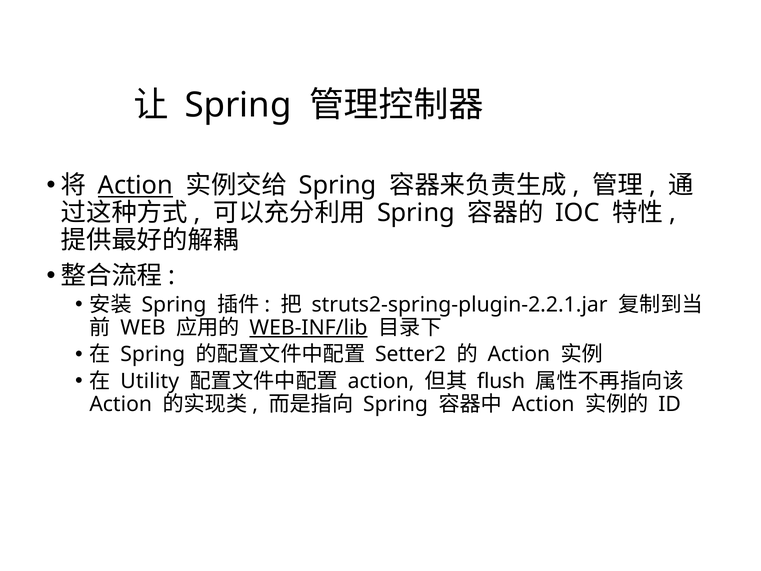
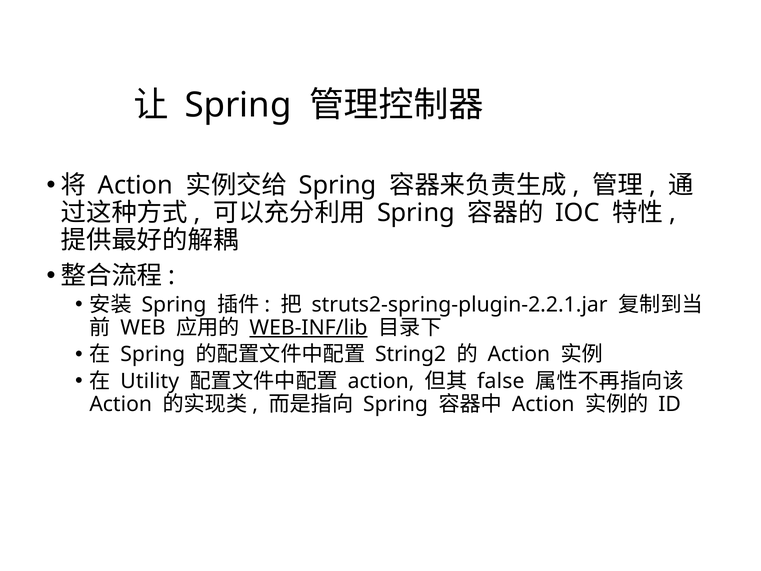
Action underline: present -> none (135, 186)
Setter2: Setter2 -> String2 (411, 354)
flush: flush -> false (501, 381)
